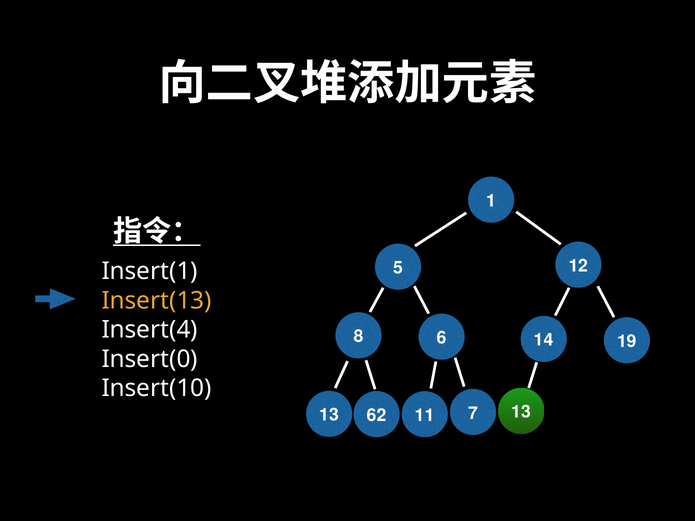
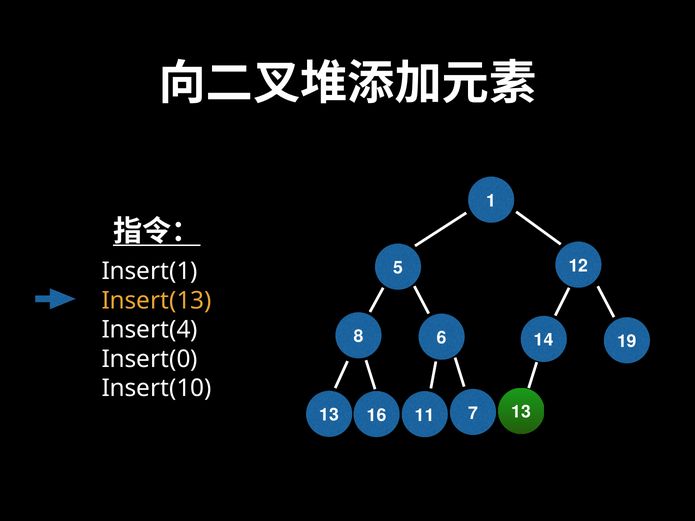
62: 62 -> 16 (377, 416)
